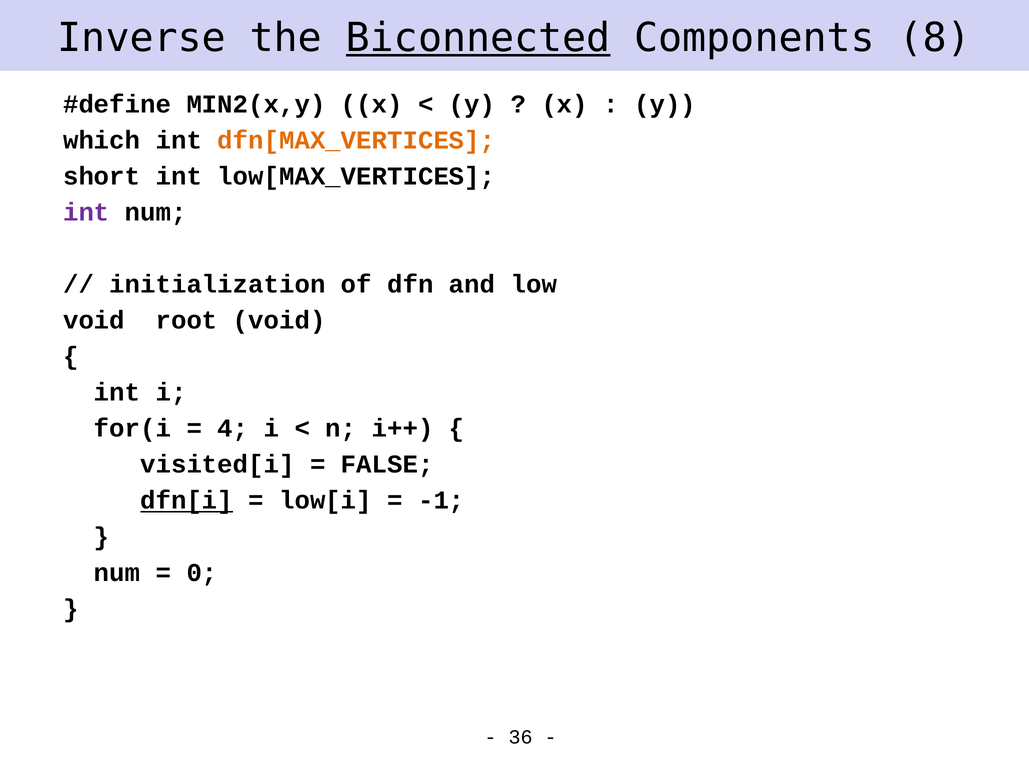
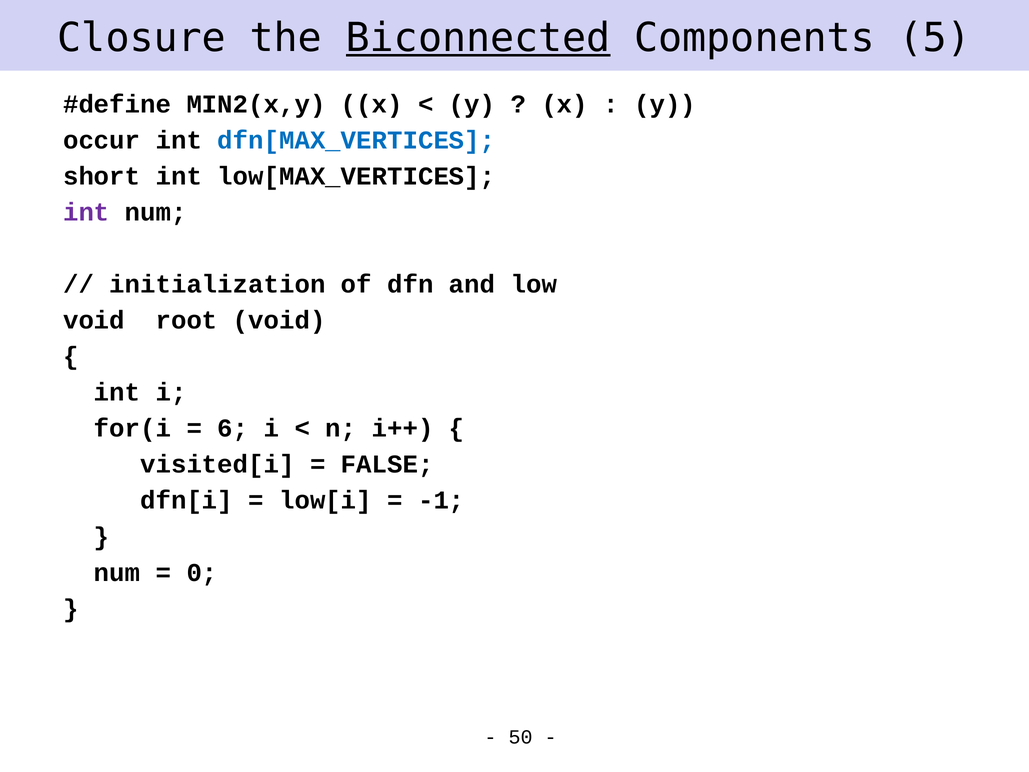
Inverse: Inverse -> Closure (142, 38)
8: 8 -> 5 (935, 38)
which: which -> occur (102, 140)
dfn[MAX_VERTICES colour: orange -> blue (356, 140)
4: 4 -> 6 (233, 428)
dfn[i underline: present -> none (187, 500)
36: 36 -> 50 (521, 737)
